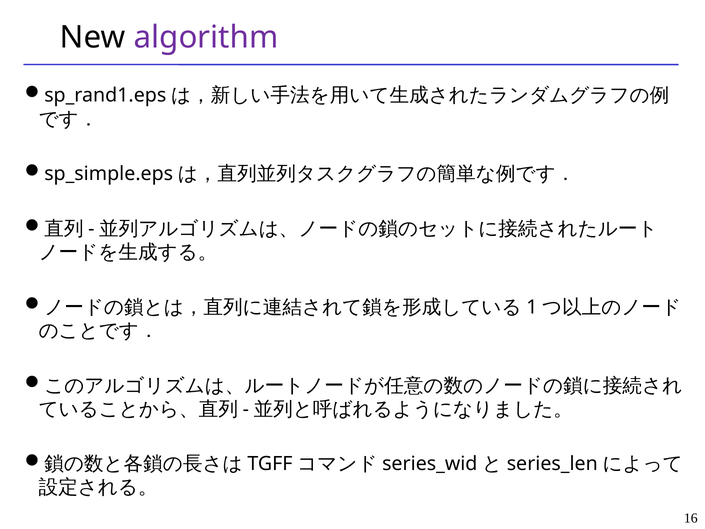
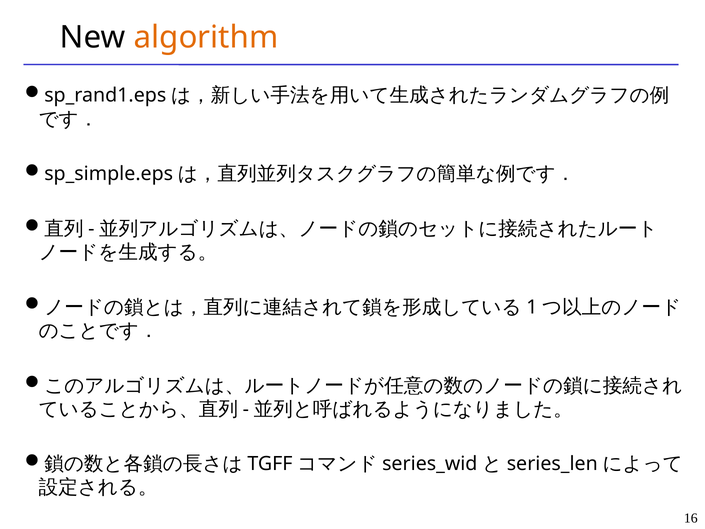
algorithm colour: purple -> orange (206, 37)
